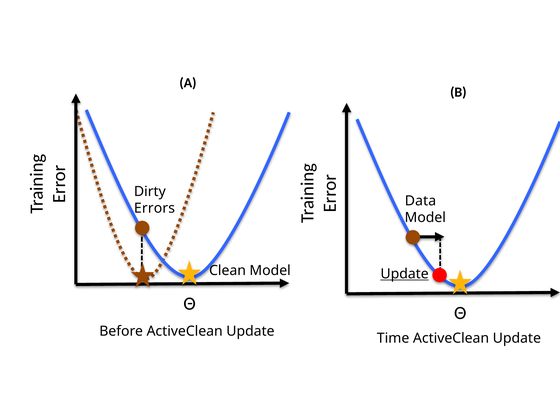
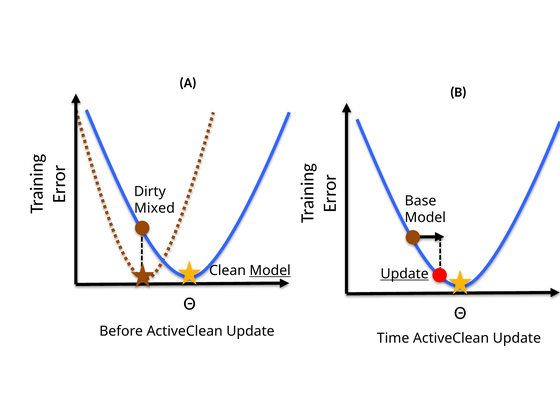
Data: Data -> Base (421, 201)
Errors: Errors -> Mixed (154, 208)
Model underline: none -> present (270, 271)
